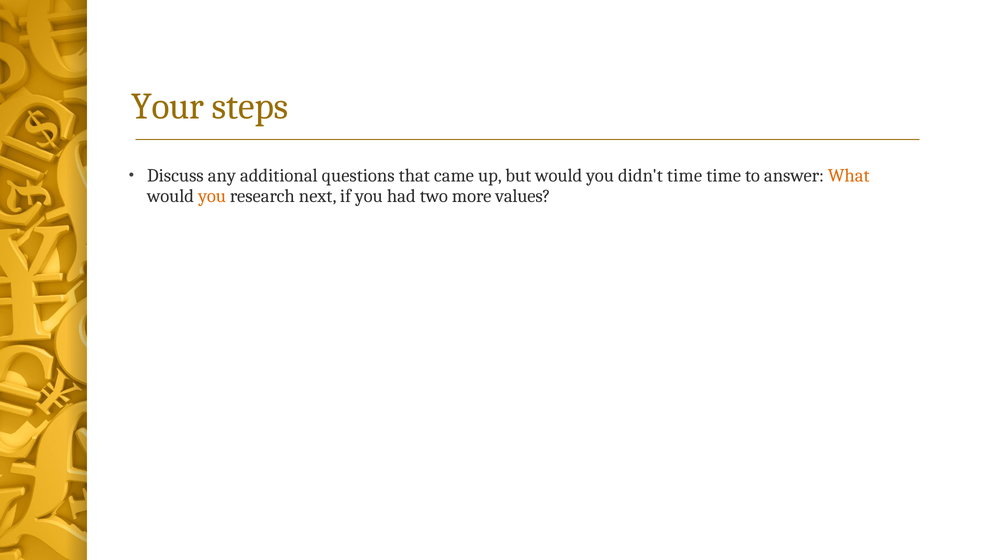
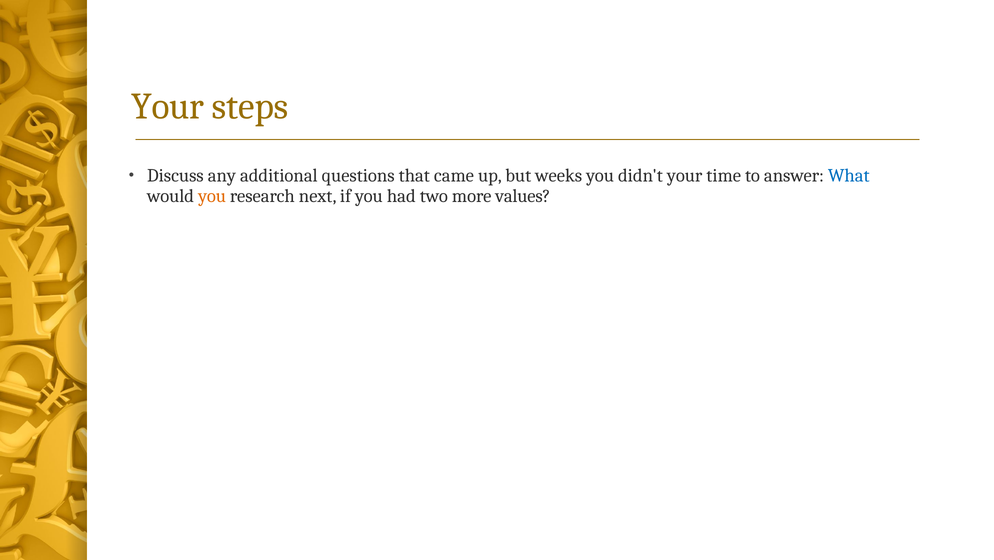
but would: would -> weeks (559, 176)
didn't time: time -> your (685, 176)
What colour: orange -> blue (849, 176)
